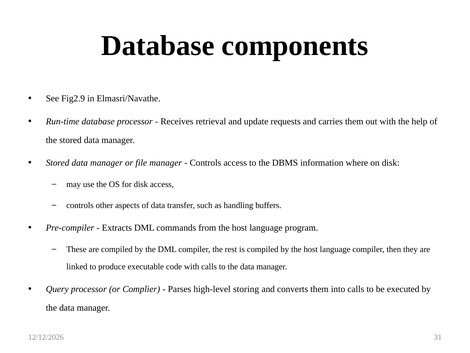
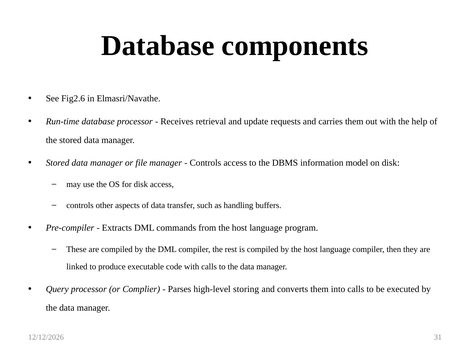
Fig2.9: Fig2.9 -> Fig2.6 (73, 98)
where: where -> model (357, 163)
